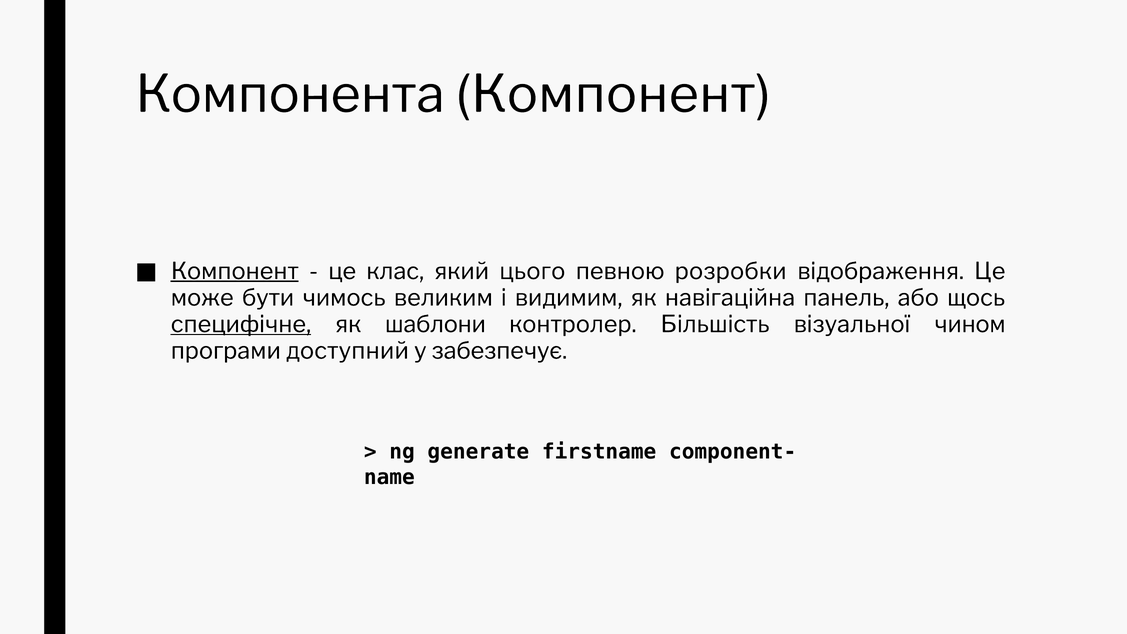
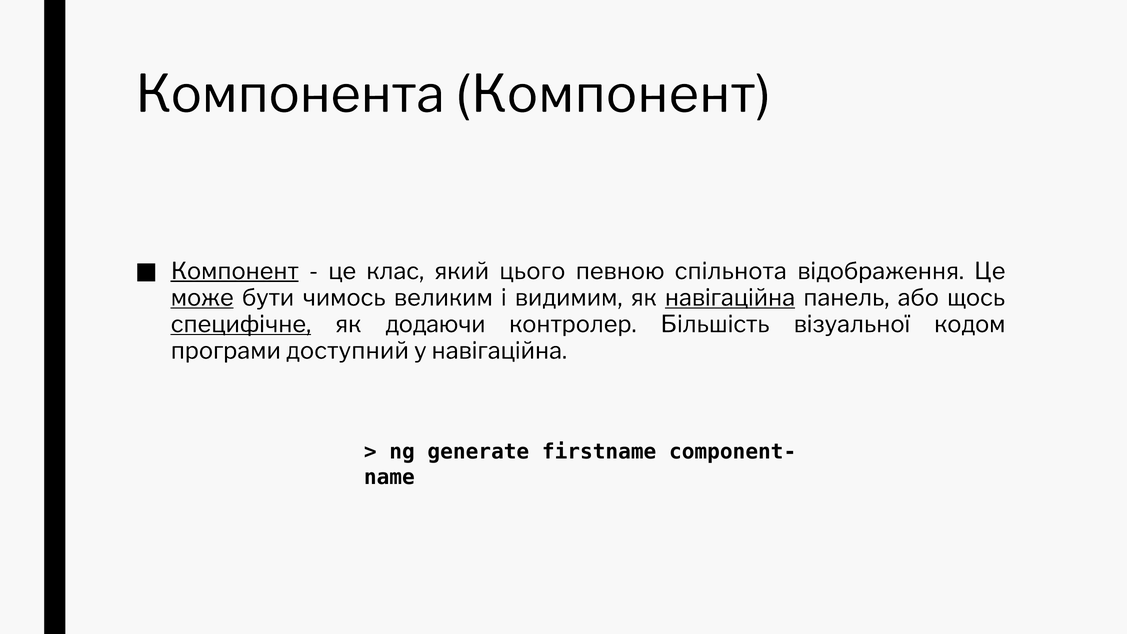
розробки: розробки -> спільнота (731, 271)
може underline: none -> present (202, 298)
навігаційна underline: none -> present (730, 298)
шаблони: шаблони -> додаючи (435, 324)
чином: чином -> кодом (970, 324)
у забезпечує: забезпечує -> навігаційна (499, 351)
